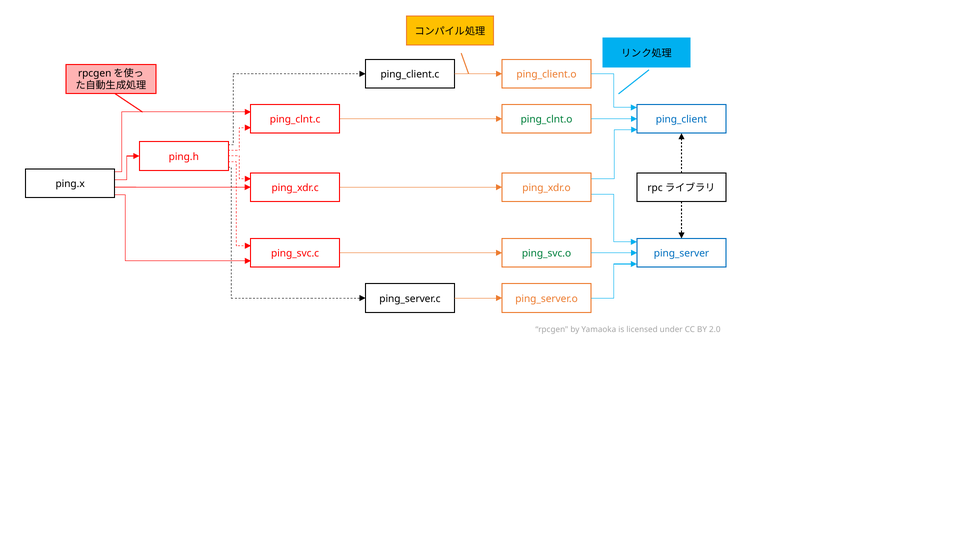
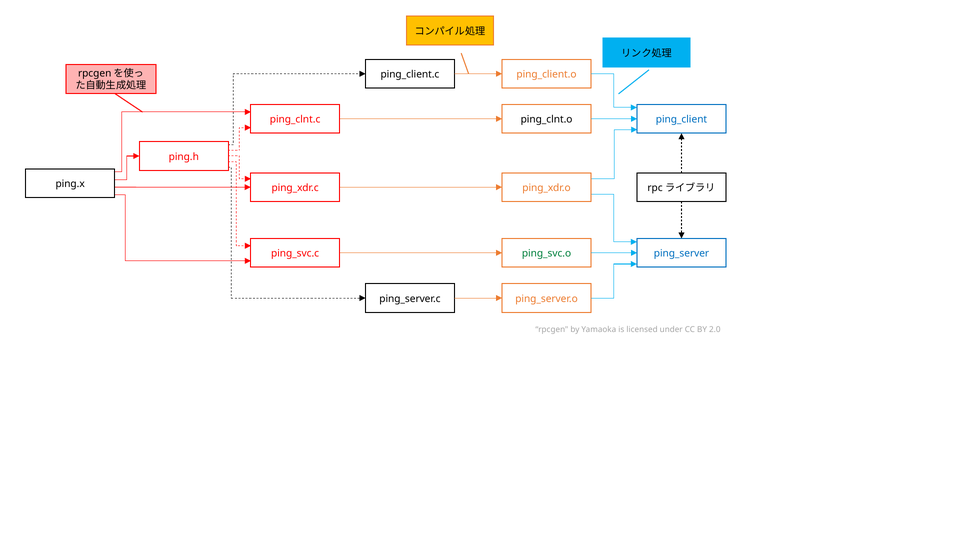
ping_clnt.o colour: green -> black (547, 119)
